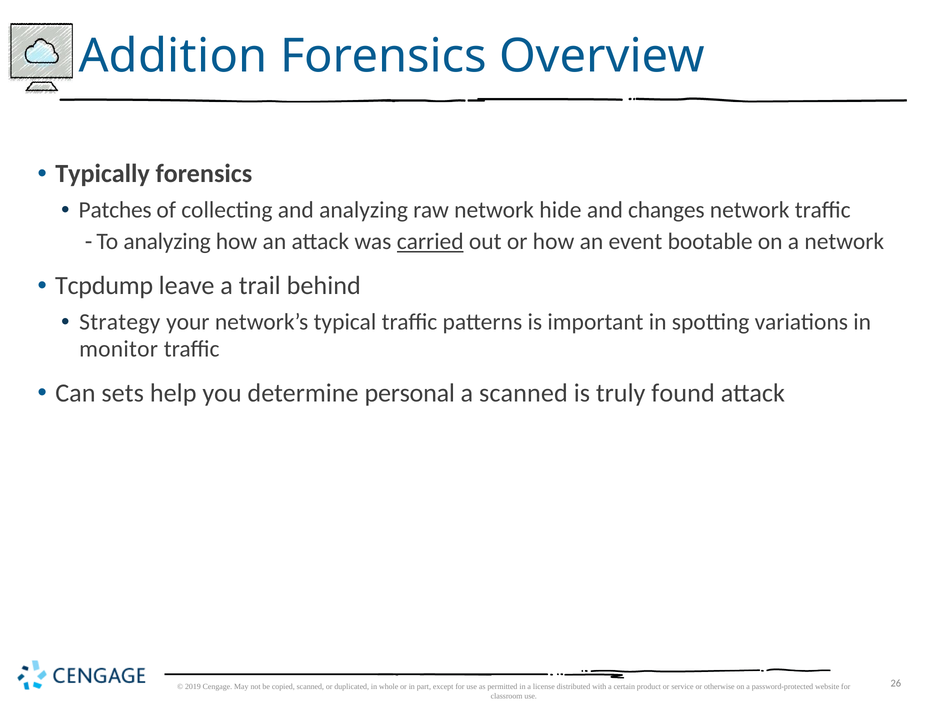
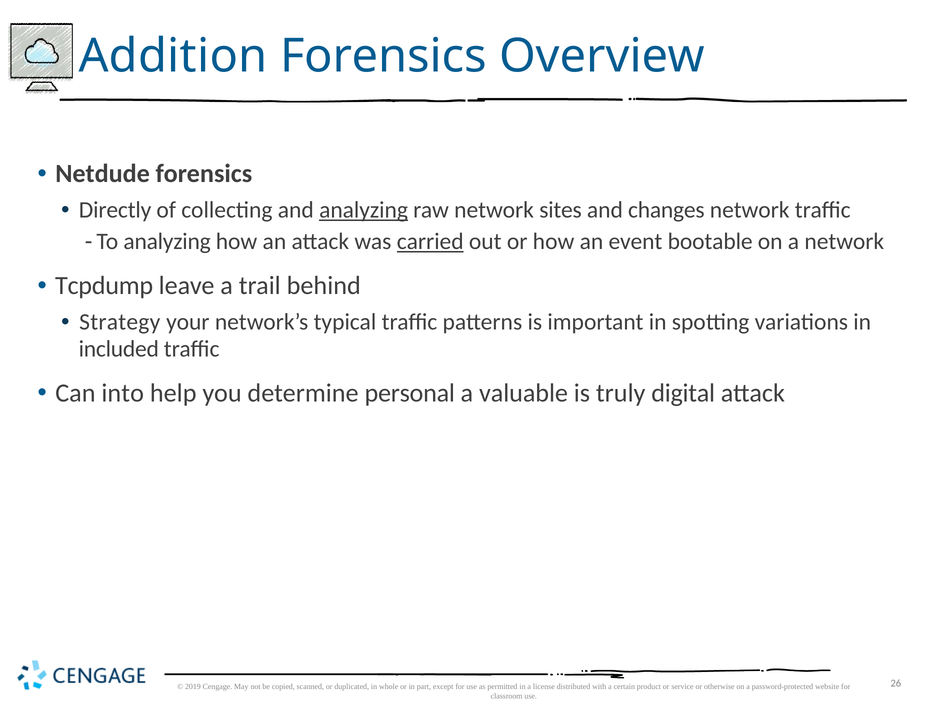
Typically: Typically -> Netdude (103, 174)
Patches: Patches -> Directly (115, 210)
analyzing underline: none -> present (364, 210)
hide: hide -> sites (561, 210)
monitor: monitor -> included (119, 349)
sets: sets -> into (123, 393)
a scanned: scanned -> valuable (524, 393)
found: found -> digital (683, 393)
